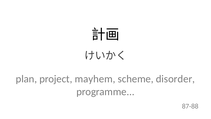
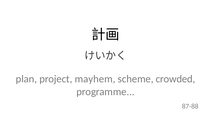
disorder: disorder -> crowded (175, 79)
